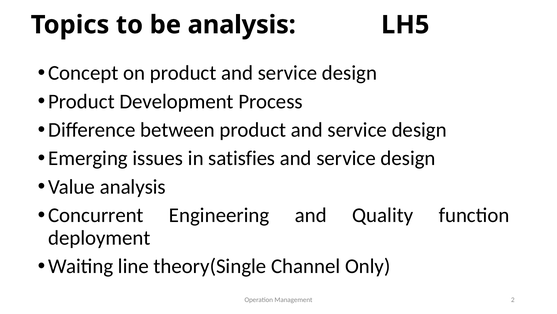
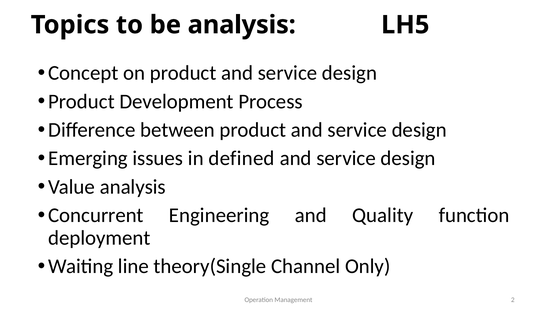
satisfies: satisfies -> defined (242, 158)
